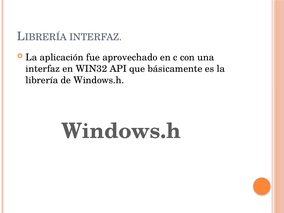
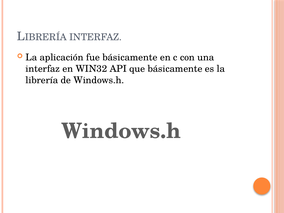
fue aprovechado: aprovechado -> básicamente (130, 57)
